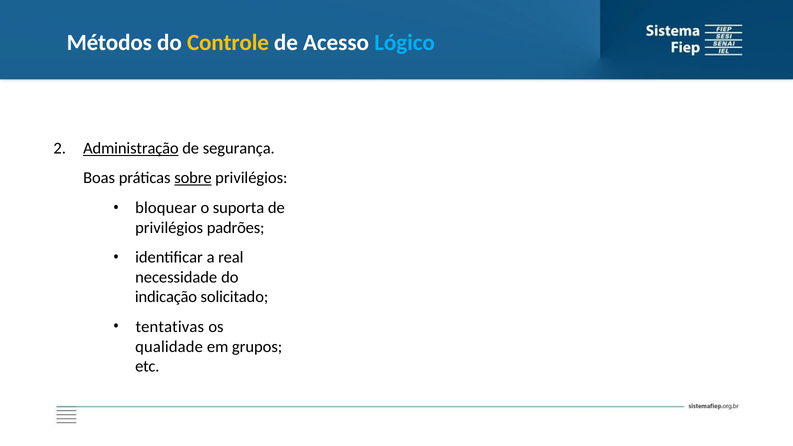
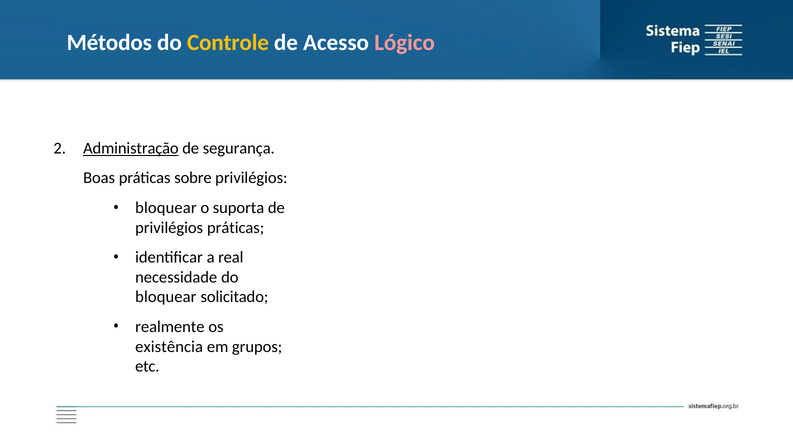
Lógico colour: light blue -> pink (405, 43)
sobre underline: present -> none (193, 178)
privilégios padrões: padrões -> práticas (236, 228)
indicação: indicação -> bloquear (166, 297)
tentativas: tentativas -> realmente (170, 327)
qualidade: qualidade -> existência (169, 347)
